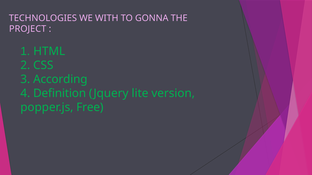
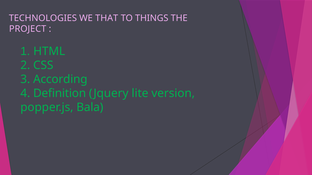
WITH: WITH -> THAT (107, 18)
GONNA: GONNA -> THINGS (152, 18)
Free: Free -> Bala (90, 108)
